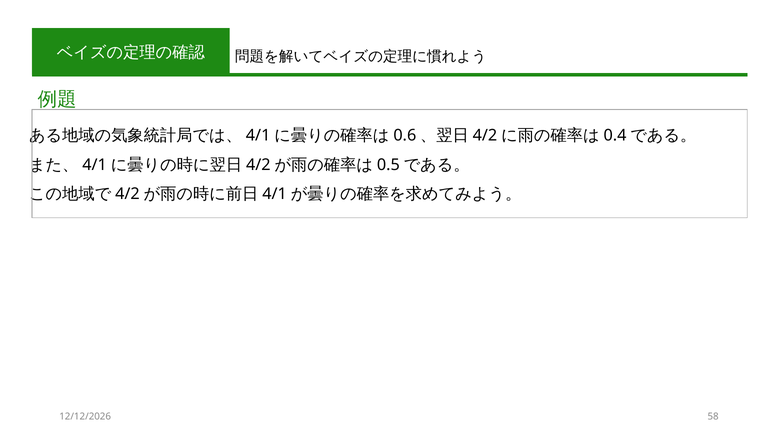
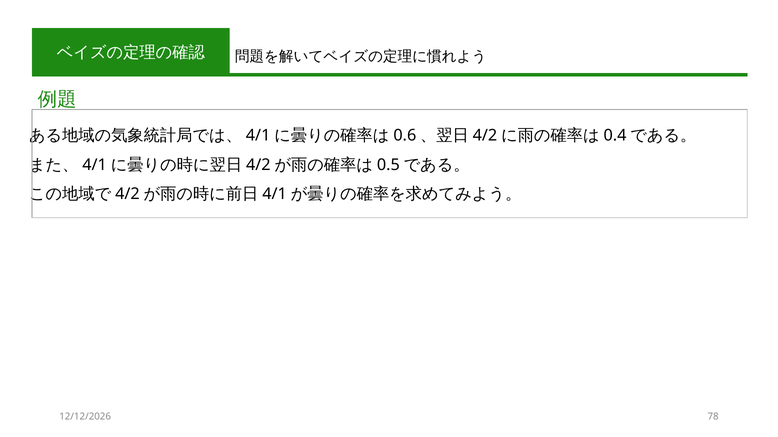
58: 58 -> 78 (713, 417)
